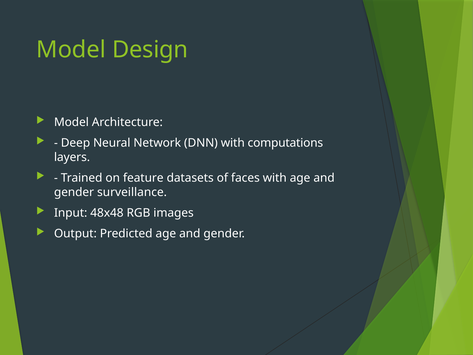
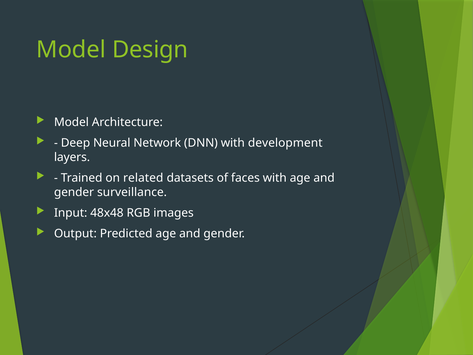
computations: computations -> development (285, 143)
feature: feature -> related (143, 178)
